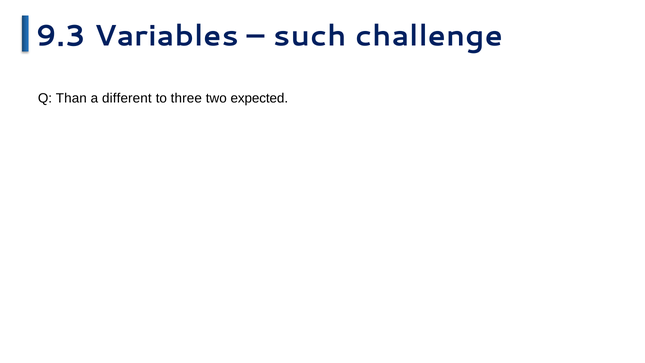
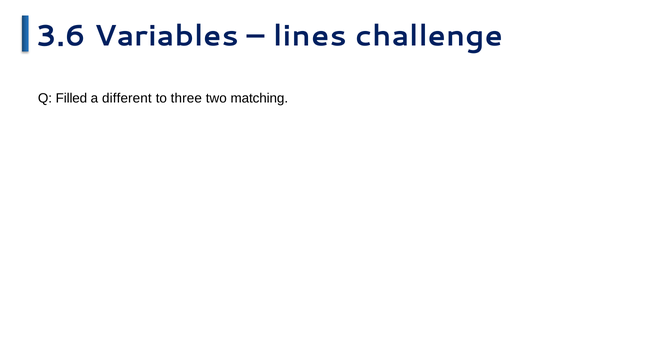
9.3: 9.3 -> 3.6 (61, 36)
such: such -> lines (310, 36)
Than: Than -> Filled (71, 98)
expected: expected -> matching (259, 98)
